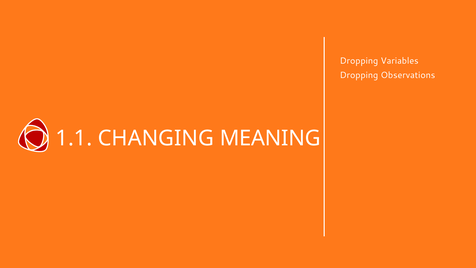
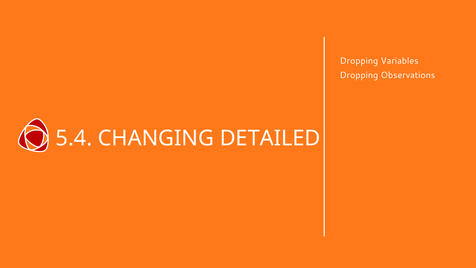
1.1: 1.1 -> 5.4 (74, 138)
MEANING: MEANING -> DETAILED (270, 138)
